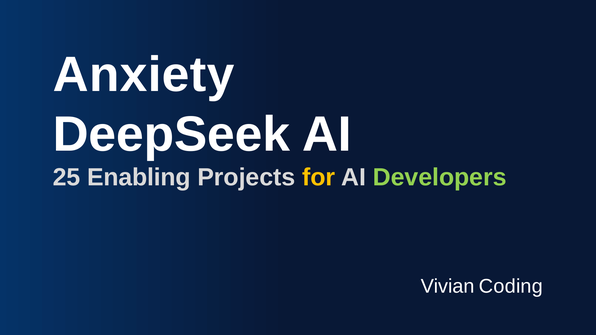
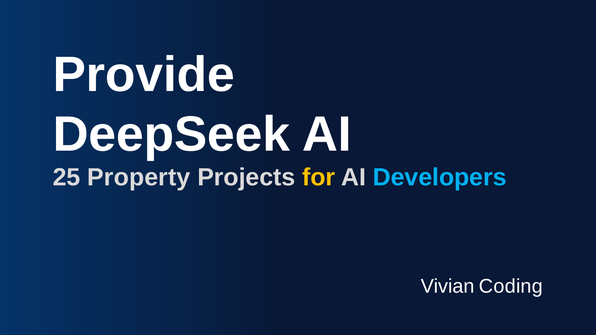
Anxiety: Anxiety -> Provide (144, 75)
Enabling: Enabling -> Property (139, 177)
Developers colour: light green -> light blue (440, 177)
